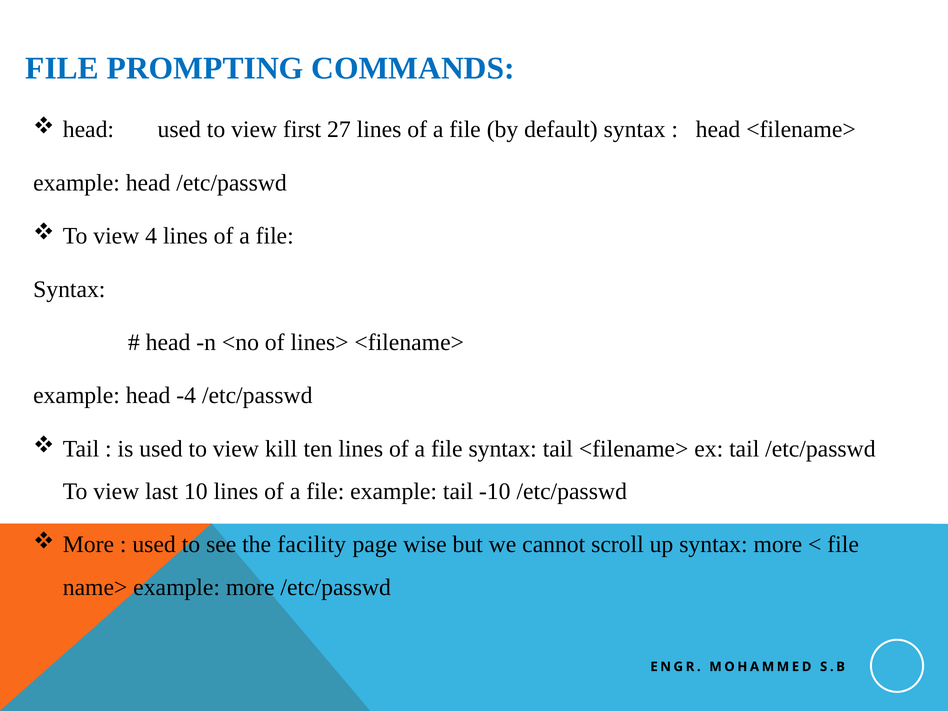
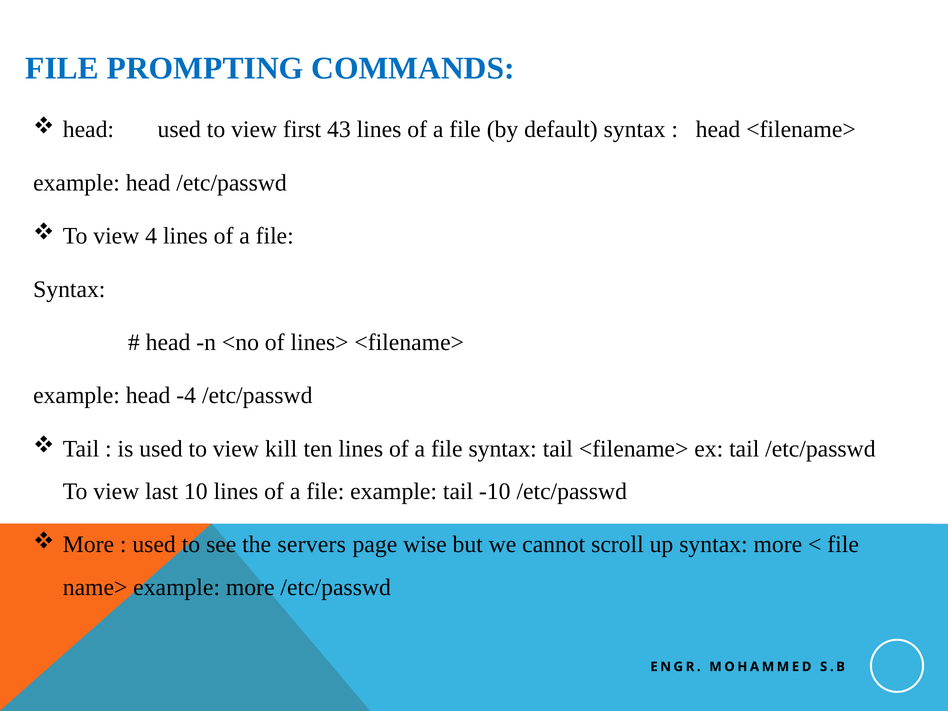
27: 27 -> 43 (339, 130)
facility: facility -> servers (312, 545)
